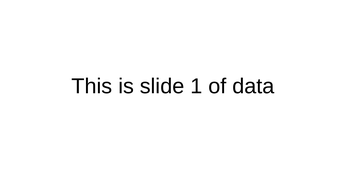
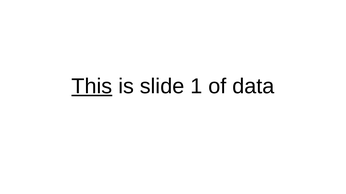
This underline: none -> present (92, 86)
